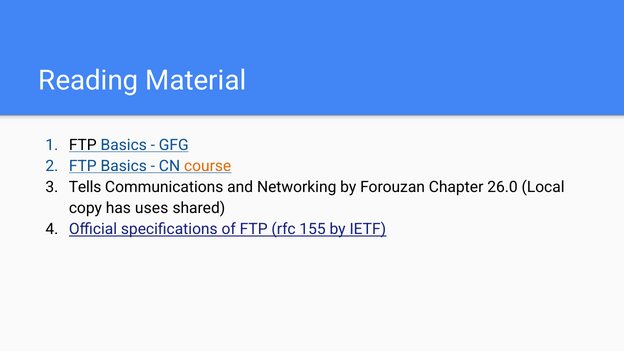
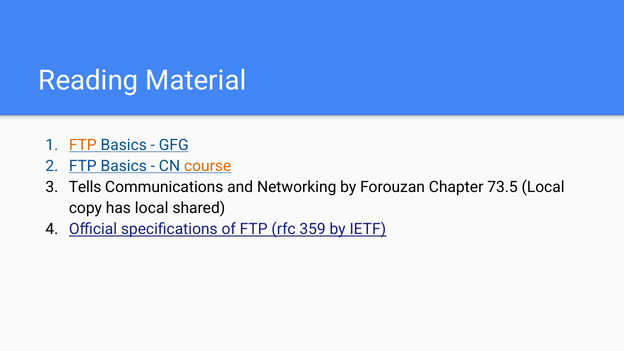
FTP colour: black -> orange (83, 145)
26.0: 26.0 -> 73.5 (502, 187)
has uses: uses -> local (152, 208)
155: 155 -> 359 (313, 229)
